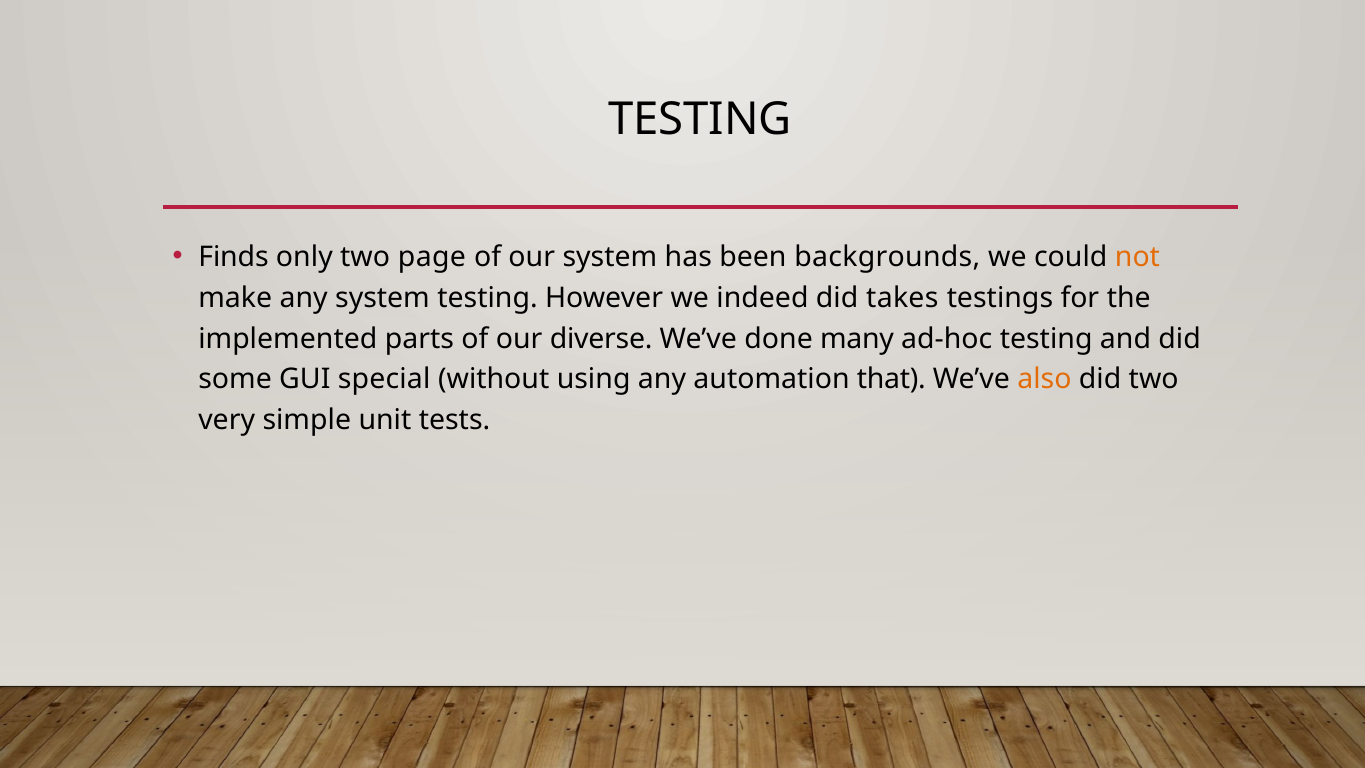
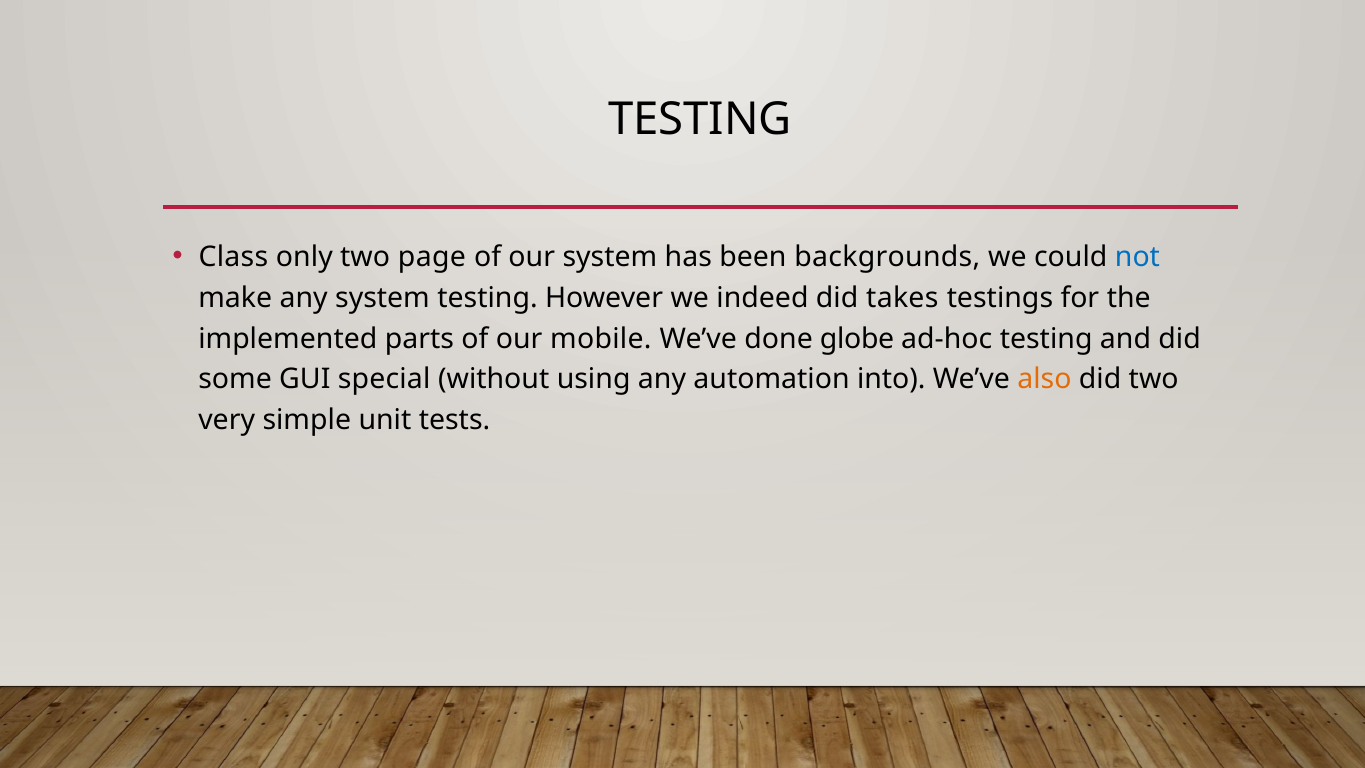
Finds: Finds -> Class (233, 257)
not colour: orange -> blue (1137, 257)
diverse: diverse -> mobile (601, 339)
many: many -> globe (857, 339)
that: that -> into (891, 380)
